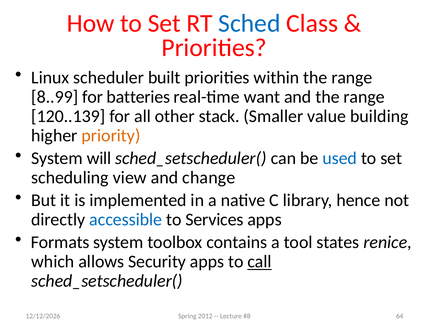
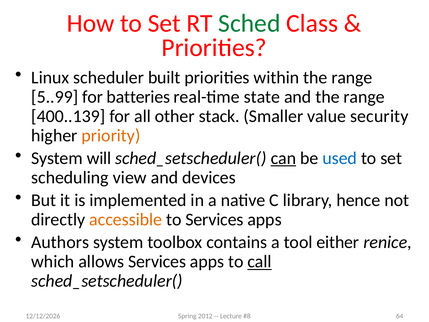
Sched colour: blue -> green (249, 23)
8..99: 8..99 -> 5..99 (55, 97)
want: want -> state (262, 97)
120..139: 120..139 -> 400..139 (68, 116)
building: building -> security (379, 116)
can underline: none -> present (283, 158)
change: change -> devices (209, 177)
accessible colour: blue -> orange (126, 219)
Formats: Formats -> Authors (60, 242)
states: states -> either (338, 242)
allows Security: Security -> Services (157, 262)
